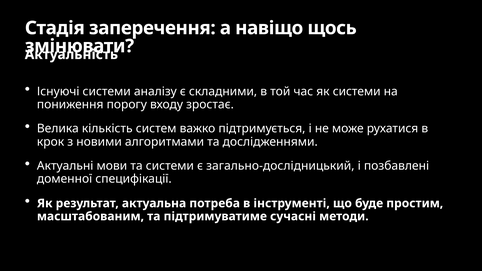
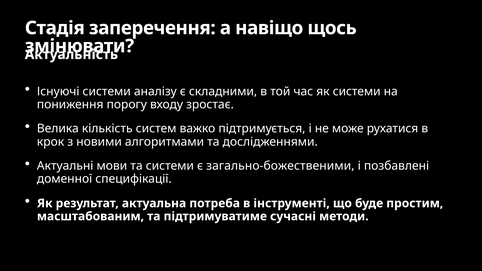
загально-дослідницький: загально-дослідницький -> загально-божественими (280, 166)
